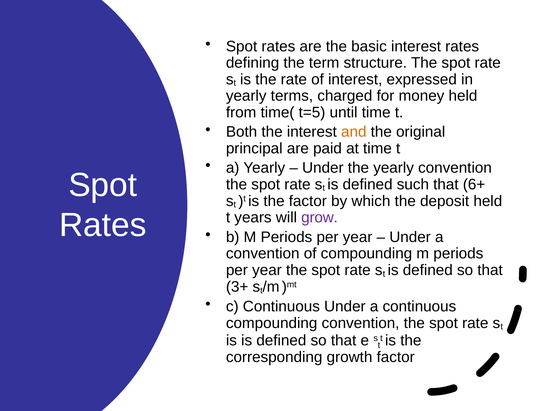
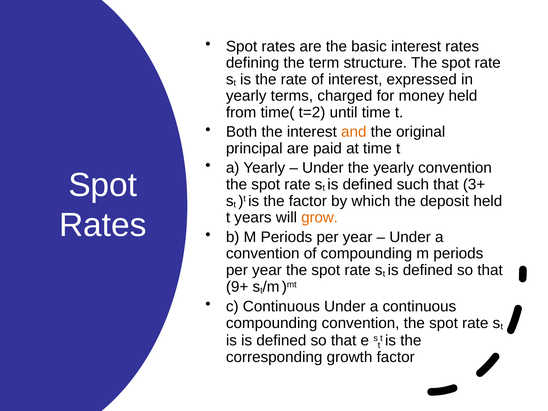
t=5: t=5 -> t=2 (312, 112)
6+: 6+ -> 3+ (474, 184)
grow colour: purple -> orange (320, 218)
3+: 3+ -> 9+ (237, 287)
